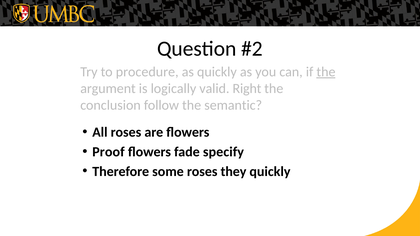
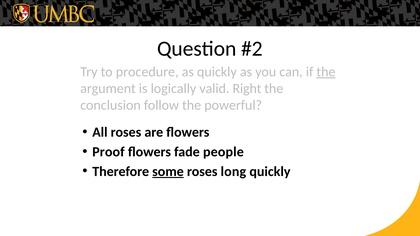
semantic: semantic -> powerful (233, 105)
specify: specify -> people (223, 152)
some underline: none -> present (168, 172)
they: they -> long (233, 172)
